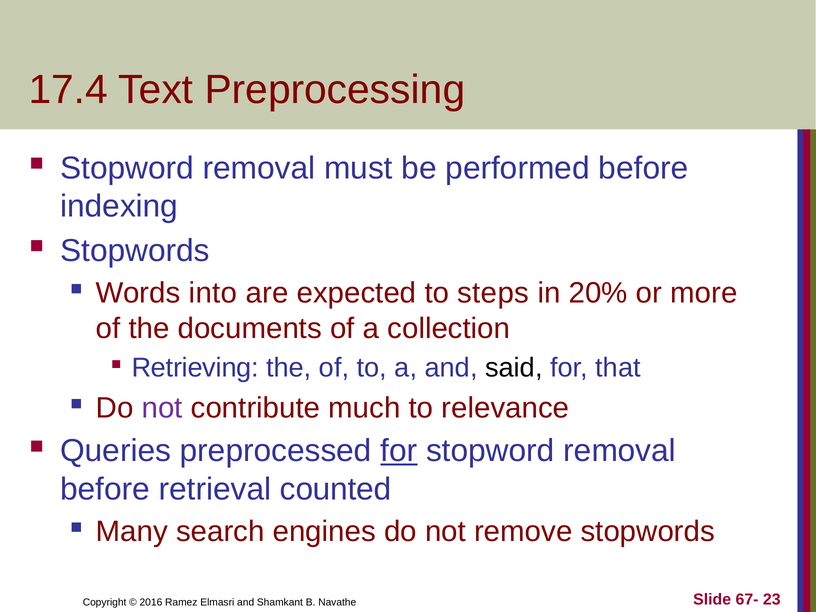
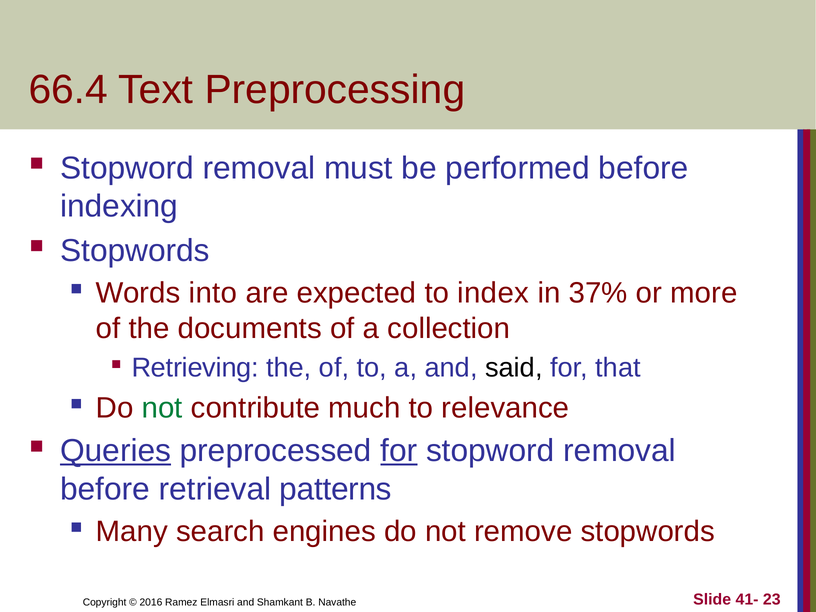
17.4: 17.4 -> 66.4 (68, 90)
steps: steps -> index (493, 293)
20%: 20% -> 37% (598, 293)
not colour: purple -> green (162, 408)
Queries underline: none -> present (116, 451)
counted: counted -> patterns (336, 489)
67-: 67- -> 41- (747, 599)
